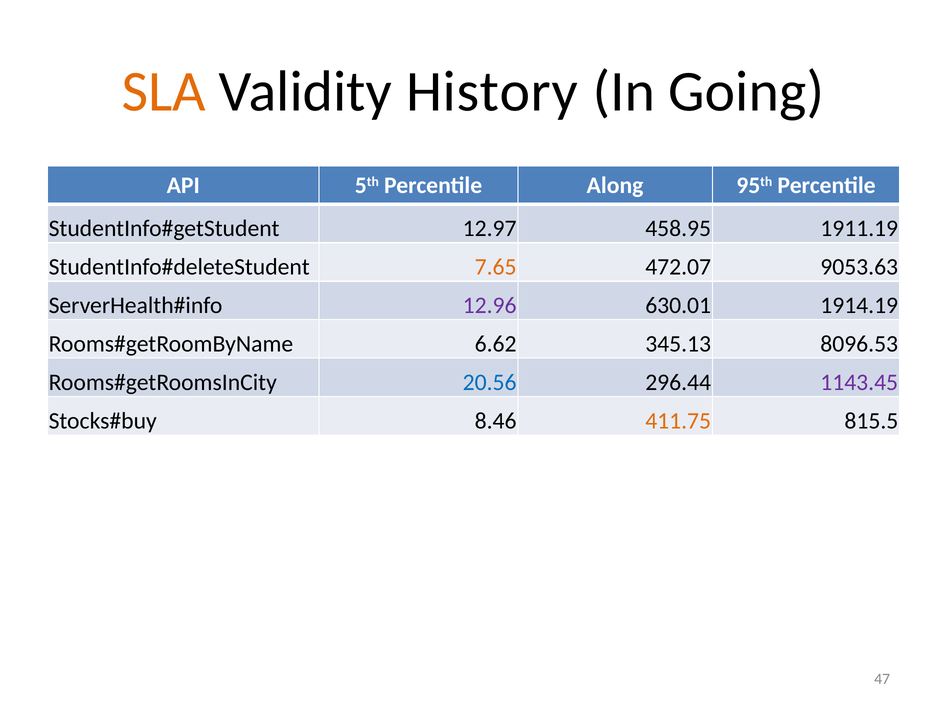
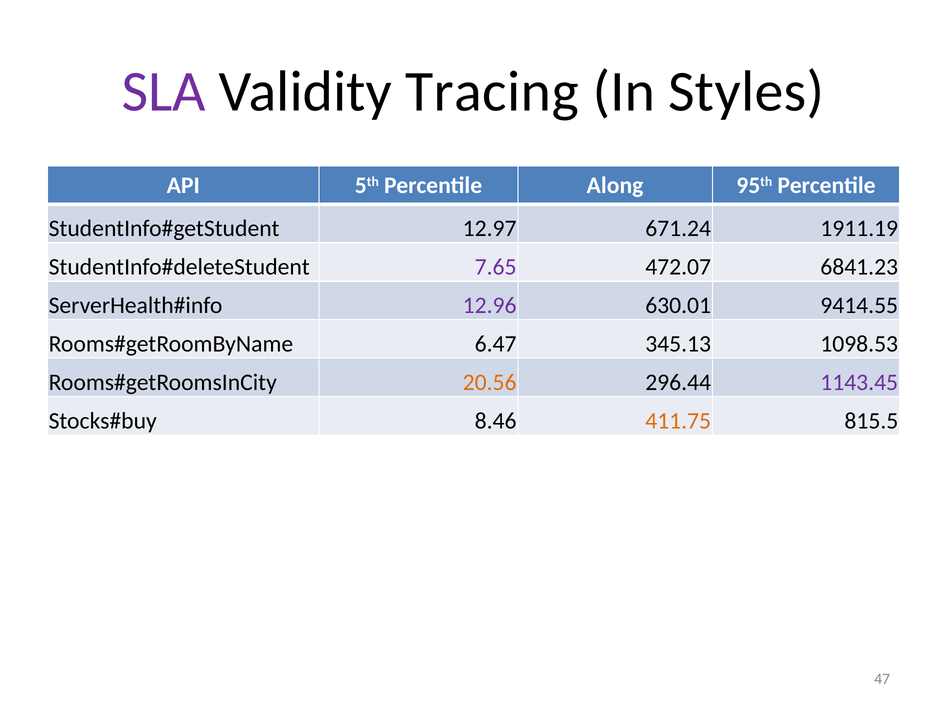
SLA colour: orange -> purple (164, 92)
History: History -> Tracing (492, 92)
Going: Going -> Styles (746, 92)
458.95: 458.95 -> 671.24 (678, 228)
7.65 colour: orange -> purple (496, 267)
9053.63: 9053.63 -> 6841.23 (859, 267)
1914.19: 1914.19 -> 9414.55 (859, 305)
6.62: 6.62 -> 6.47 (496, 344)
8096.53: 8096.53 -> 1098.53 (859, 344)
20.56 colour: blue -> orange (490, 382)
